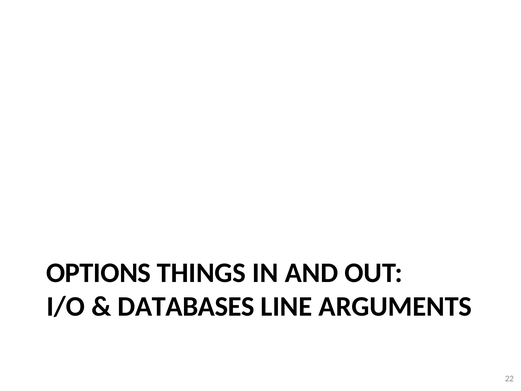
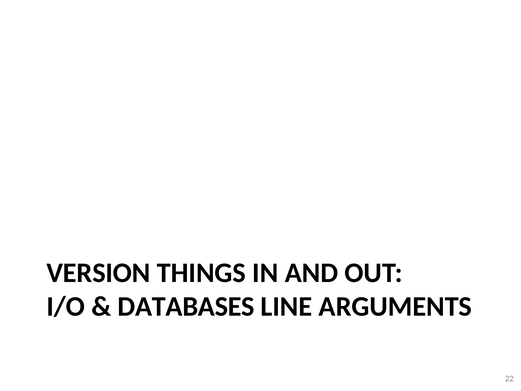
OPTIONS: OPTIONS -> VERSION (98, 273)
